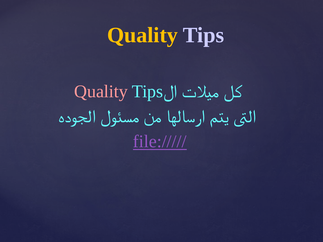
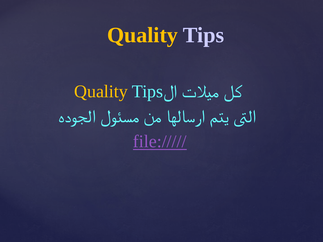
Quality colour: pink -> yellow (101, 91)
